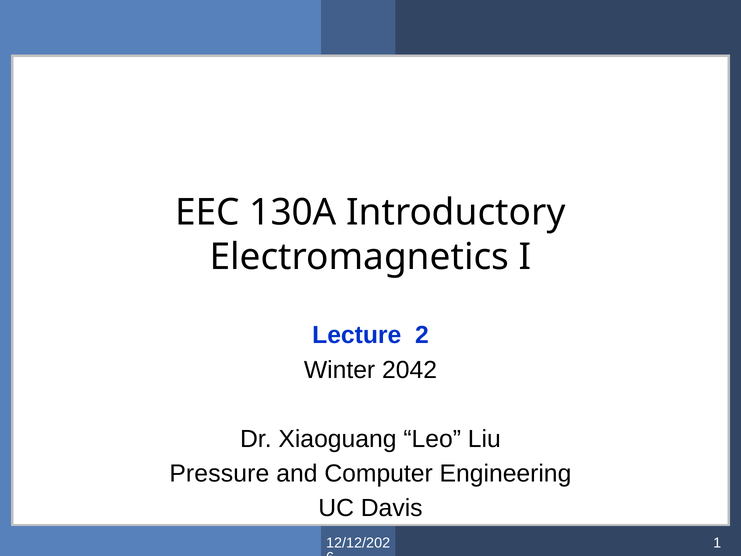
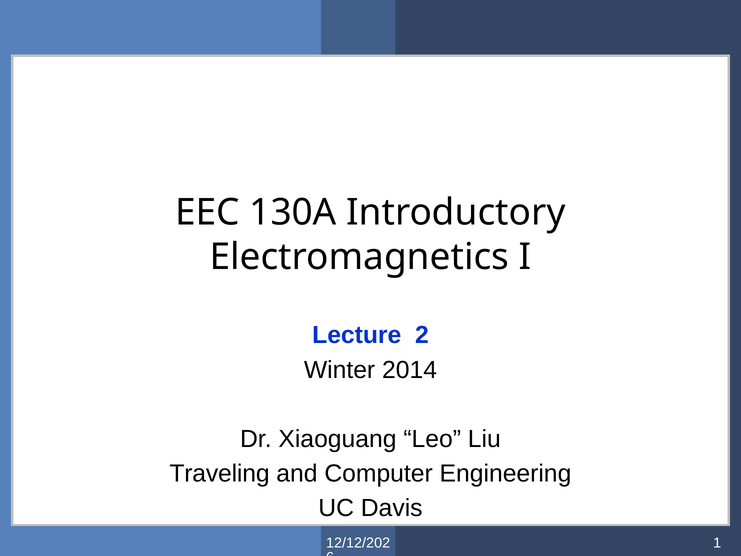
2042: 2042 -> 2014 (410, 370)
Pressure: Pressure -> Traveling (220, 473)
